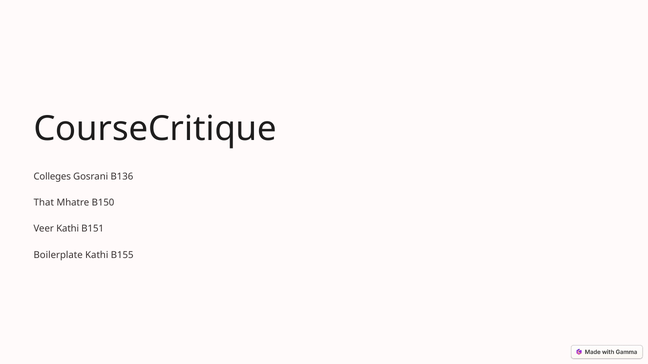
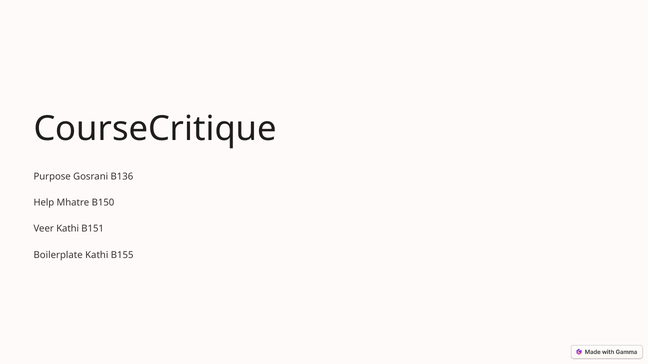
Colleges: Colleges -> Purpose (52, 177)
That: That -> Help (44, 203)
